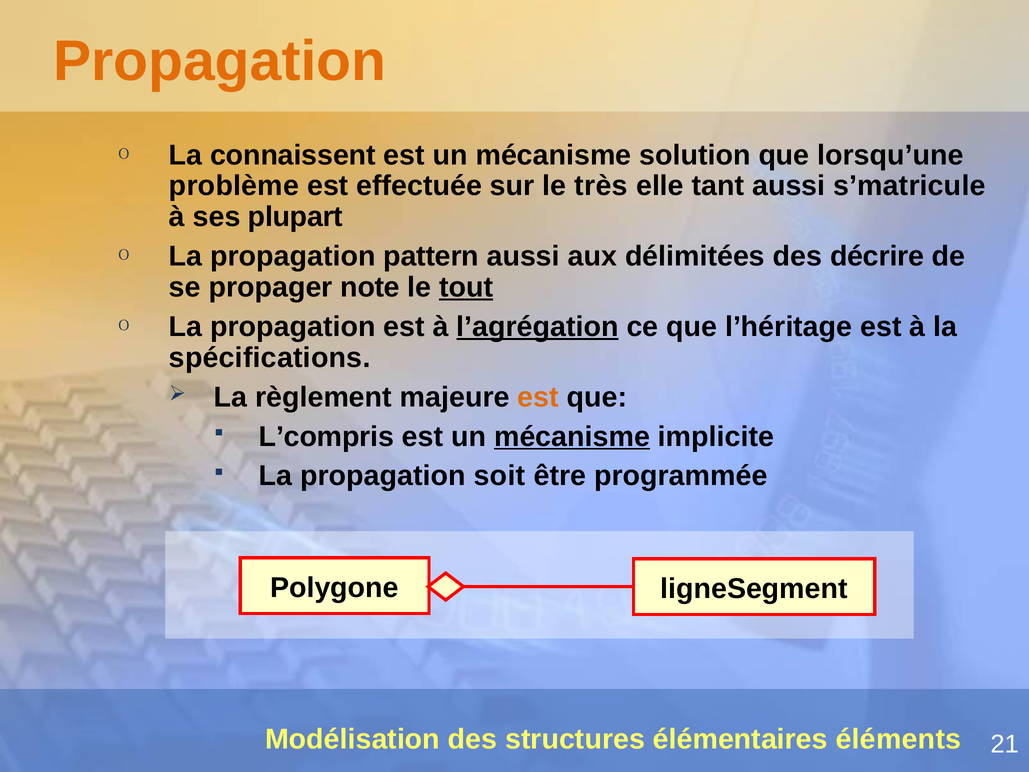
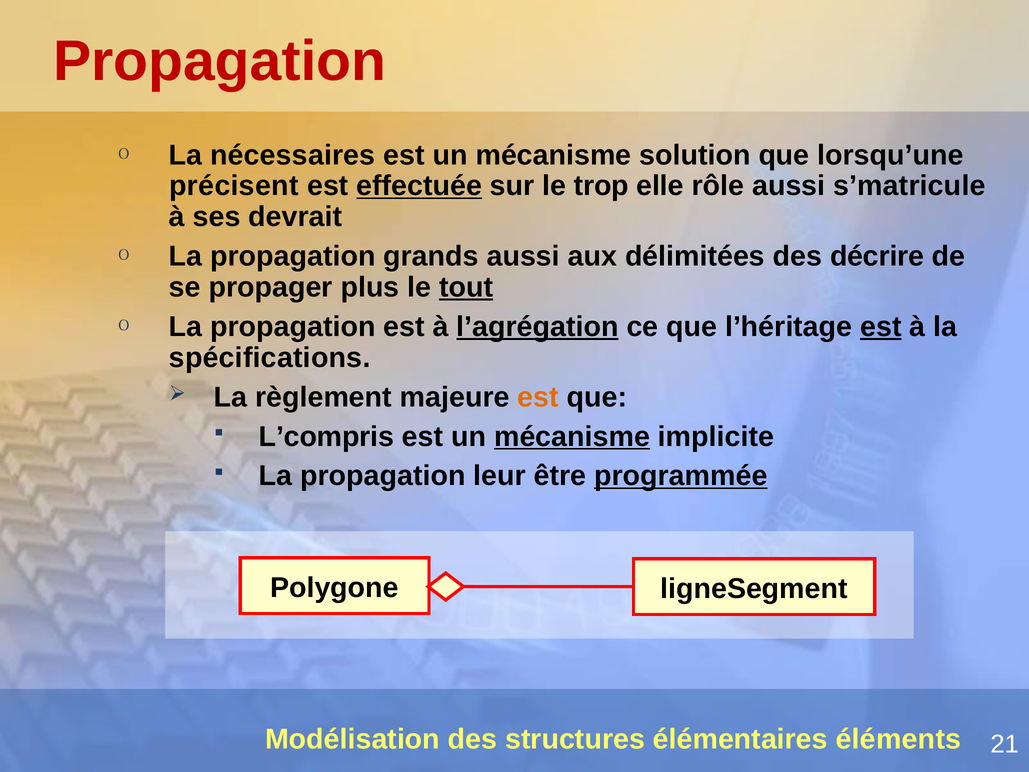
Propagation colour: orange -> red (220, 61)
connaissent: connaissent -> nécessaires (293, 155)
problème: problème -> précisent (234, 186)
effectuée underline: none -> present (419, 186)
très: très -> trop (601, 186)
tant: tant -> rôle (718, 186)
plupart: plupart -> devrait (295, 217)
pattern: pattern -> grands (431, 256)
note: note -> plus (370, 287)
est underline: none -> present (881, 327)
soit: soit -> leur (500, 476)
programmée underline: none -> present (681, 476)
